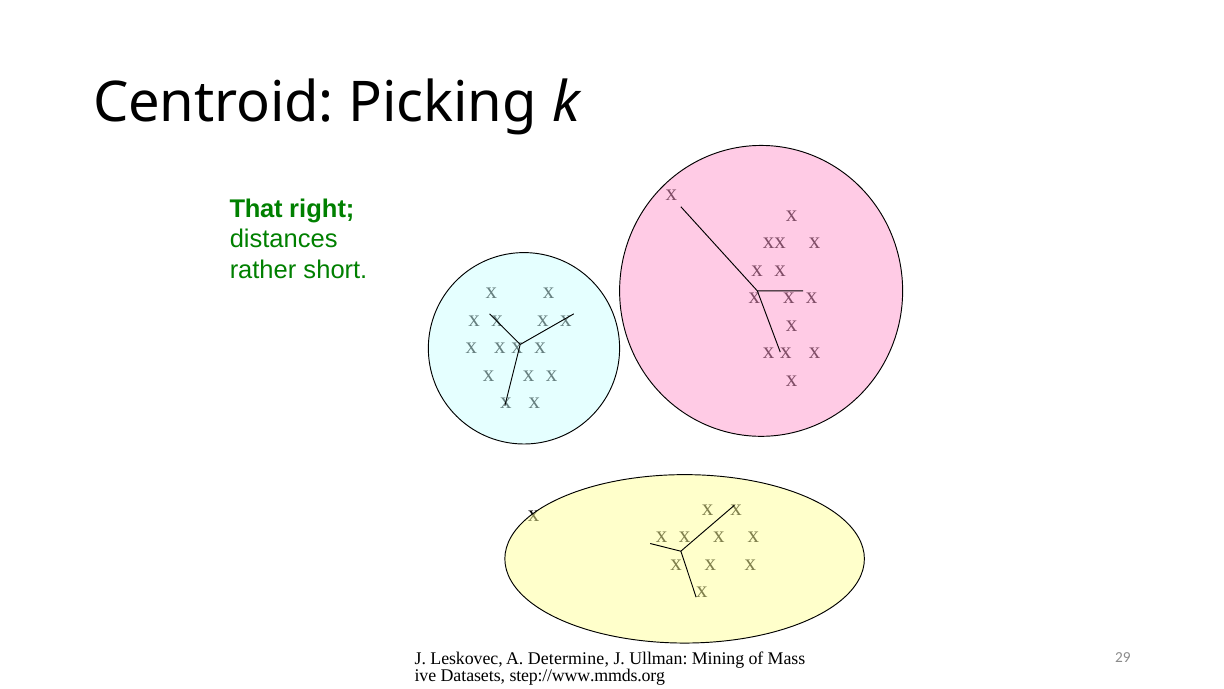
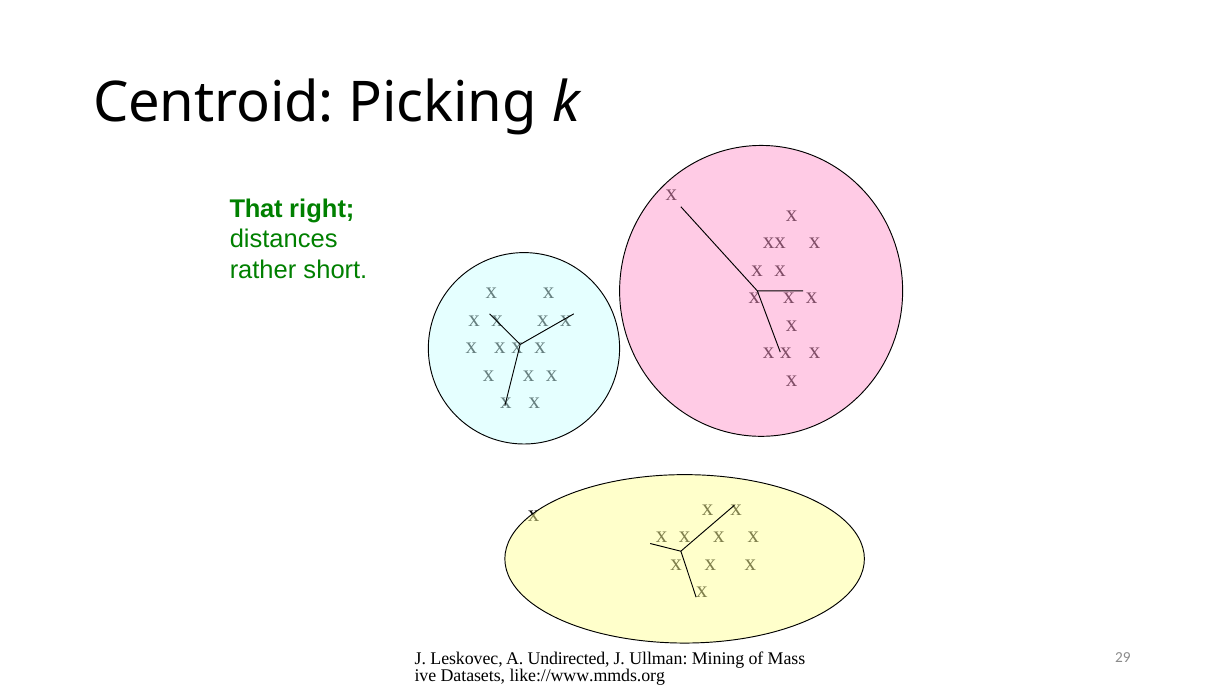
Determine: Determine -> Undirected (569, 658)
step://www.mmds.org: step://www.mmds.org -> like://www.mmds.org (587, 675)
